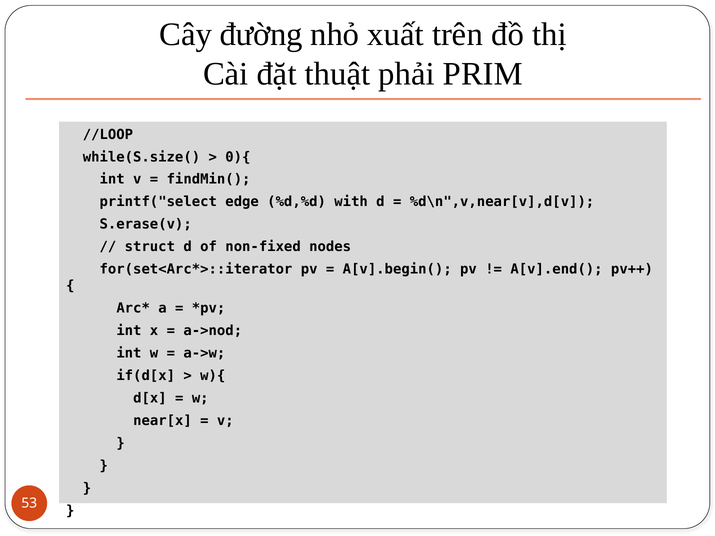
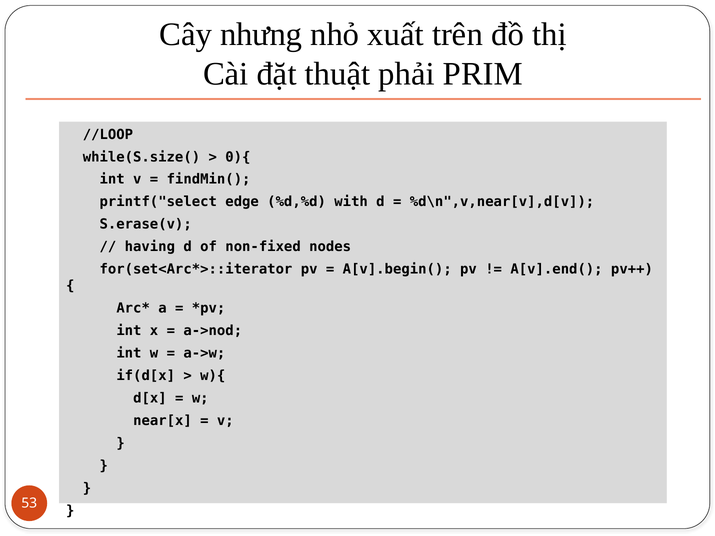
đường: đường -> nhưng (261, 35)
struct: struct -> having (150, 247)
